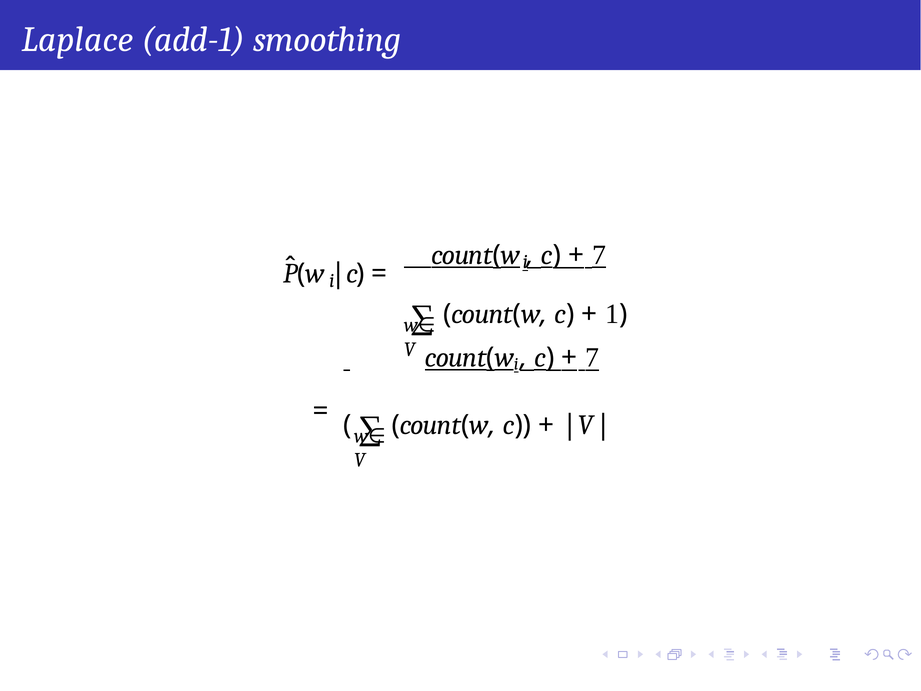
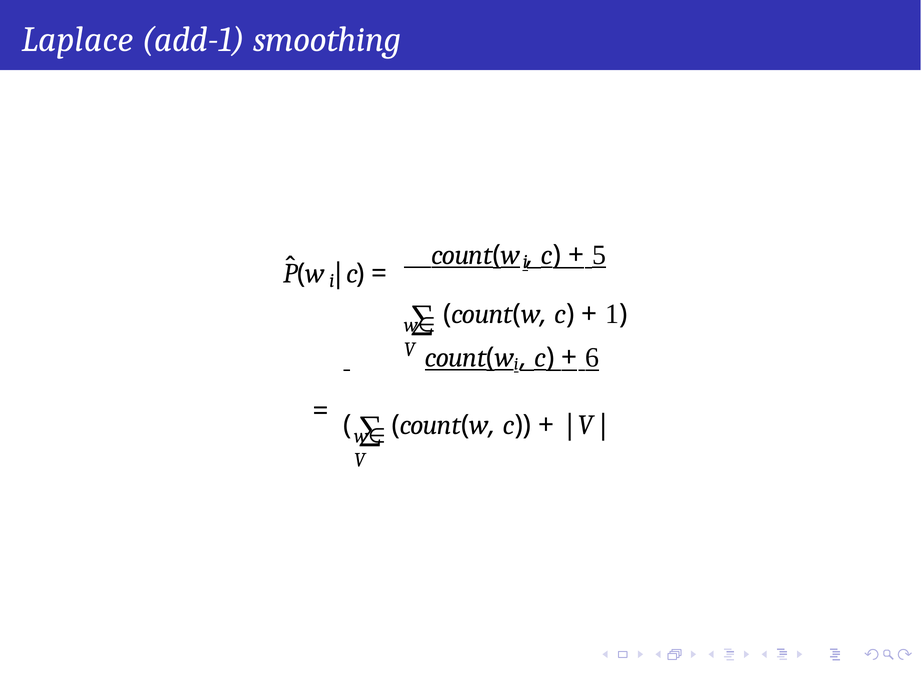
7: 7 -> 5 (599, 255)
7: 7 -> 6 (592, 358)
